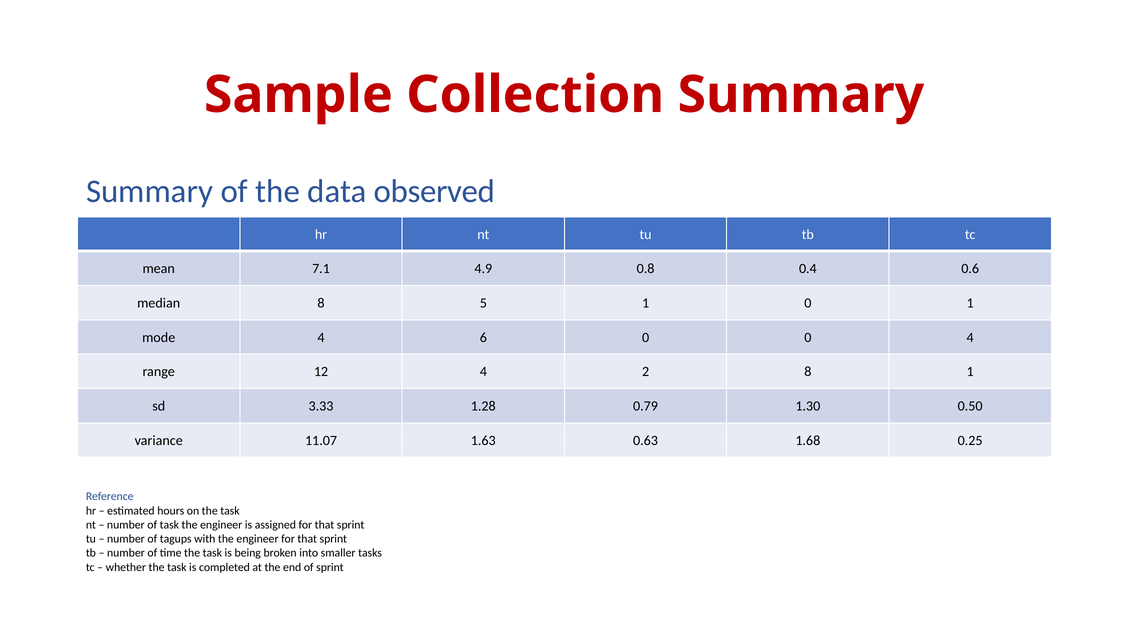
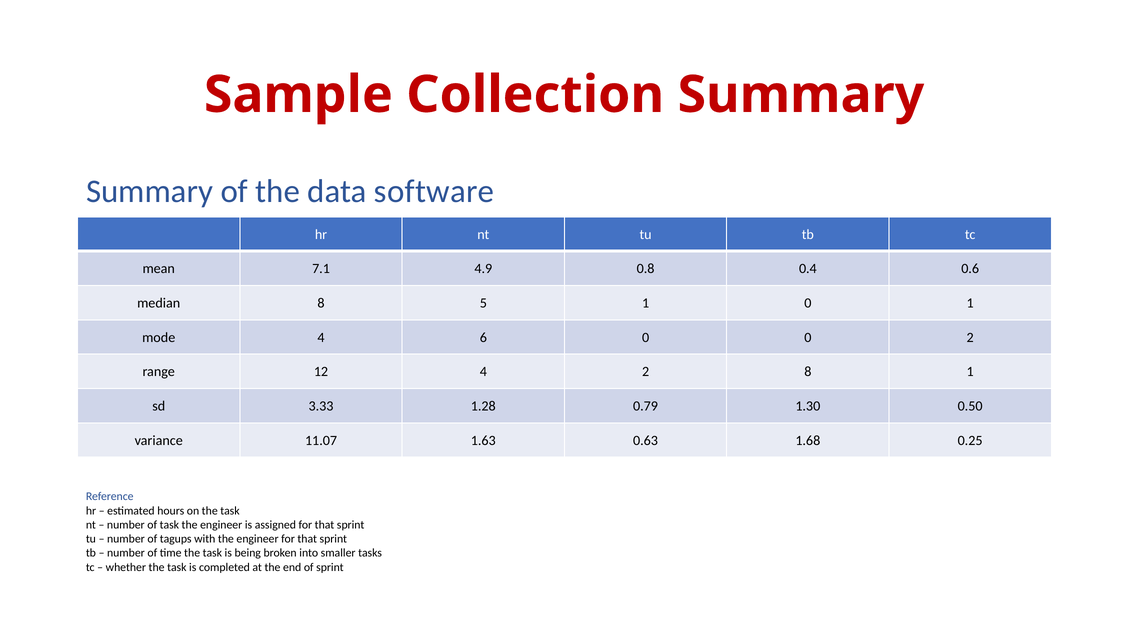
observed: observed -> software (434, 191)
0 4: 4 -> 2 (970, 337)
